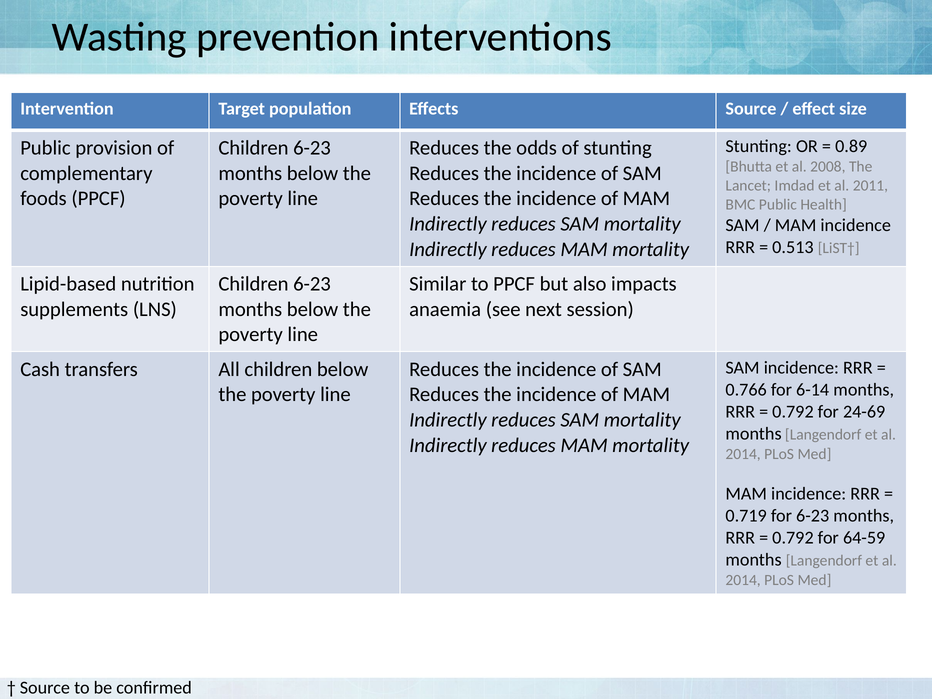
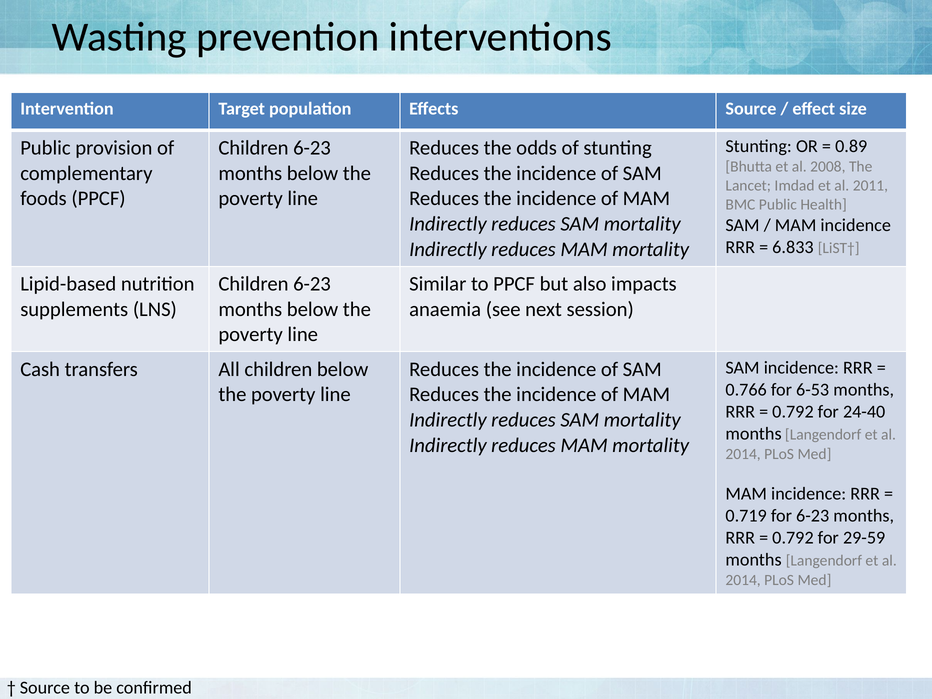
0.513: 0.513 -> 6.833 (793, 247)
6-14: 6-14 -> 6-53 (813, 390)
24-69: 24-69 -> 24-40 (864, 412)
64-59: 64-59 -> 29-59 (864, 538)
